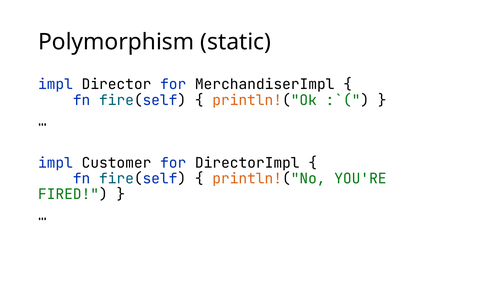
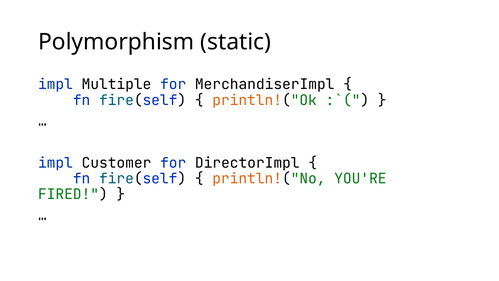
Director: Director -> Multiple (117, 84)
